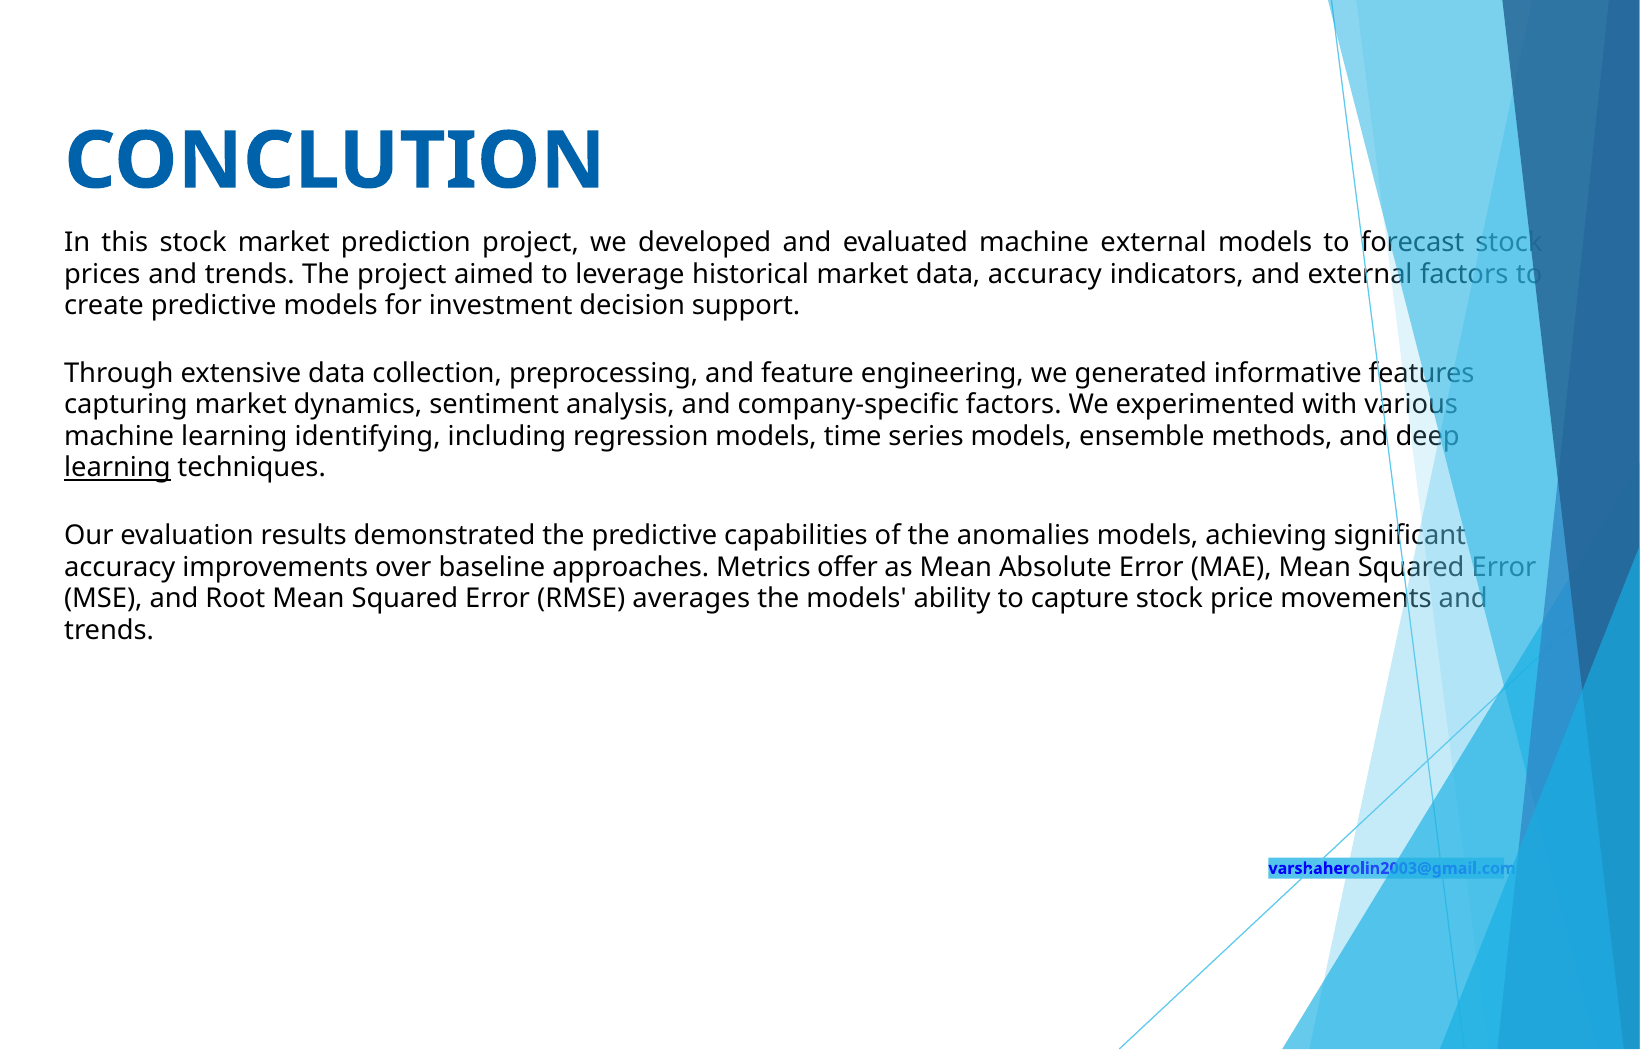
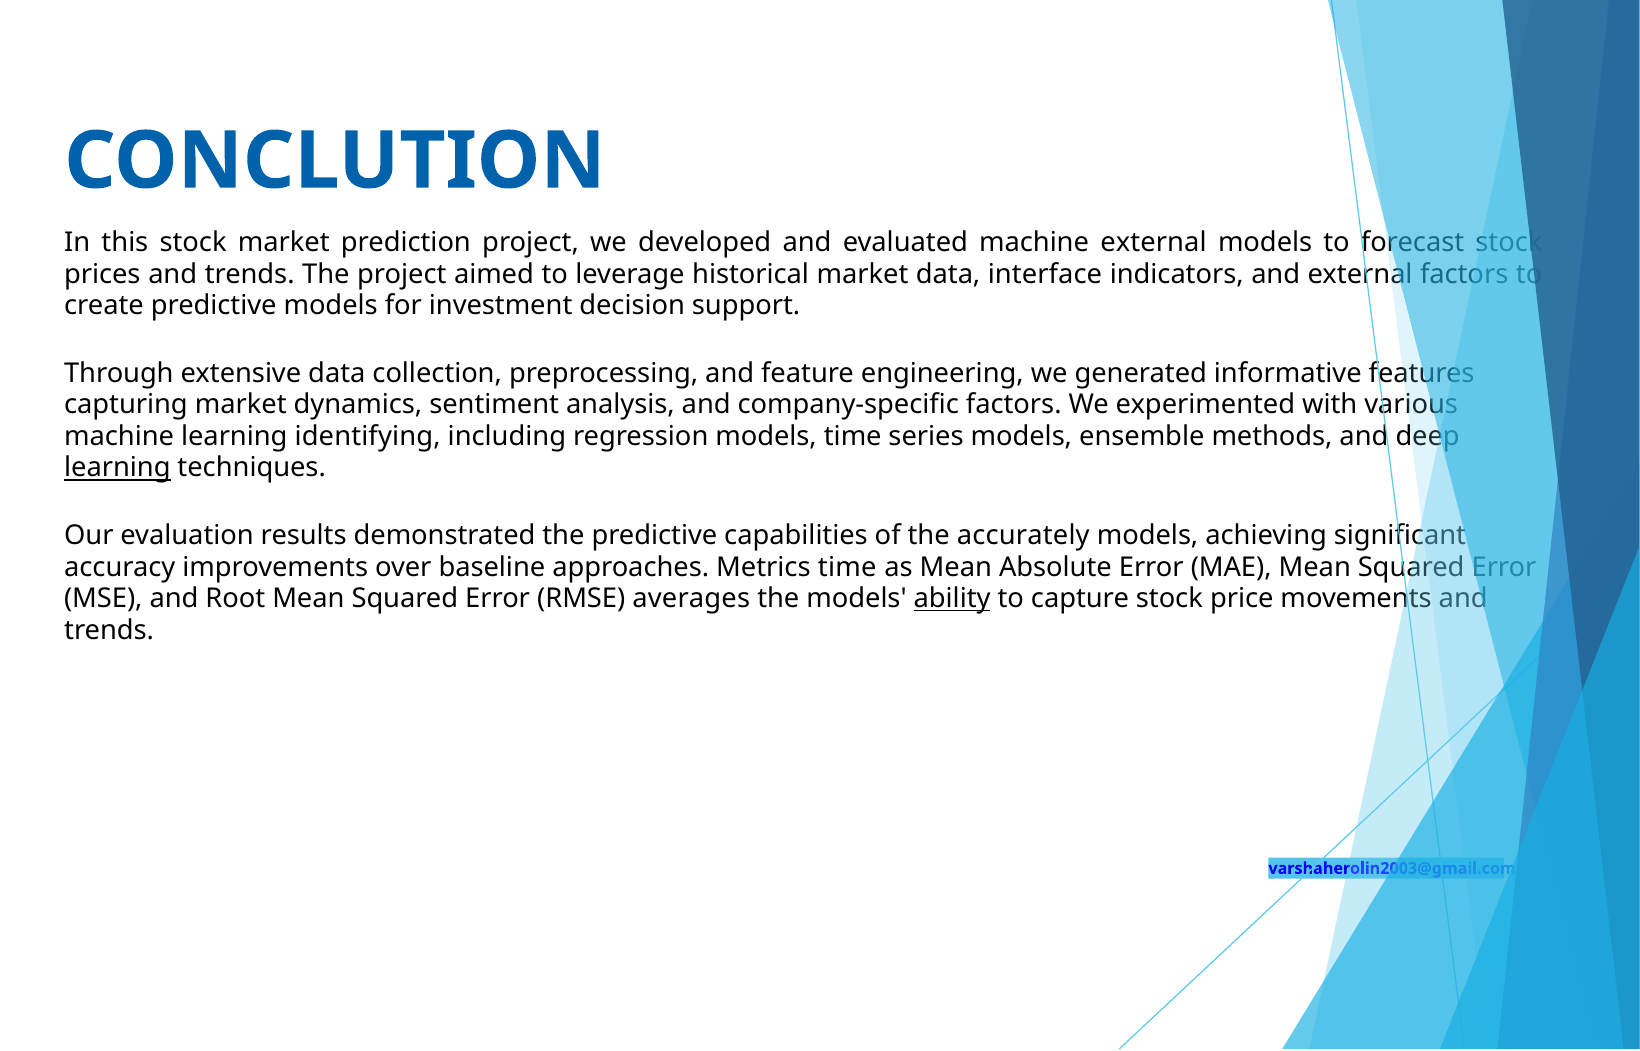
data accuracy: accuracy -> interface (1045, 274)
anomalies: anomalies -> accurately (1023, 536)
Metrics offer: offer -> time (847, 567)
ability underline: none -> present (952, 599)
